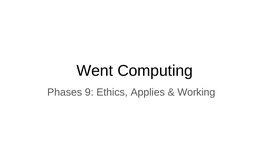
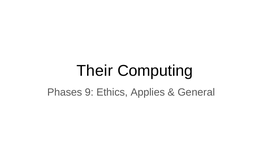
Went: Went -> Their (95, 71)
Working: Working -> General (196, 92)
